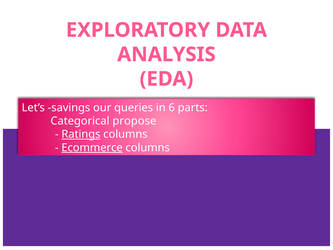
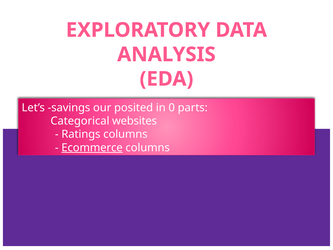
queries: queries -> posited (134, 108)
6: 6 -> 0 (172, 108)
propose: propose -> websites (135, 121)
Ratings underline: present -> none (81, 134)
